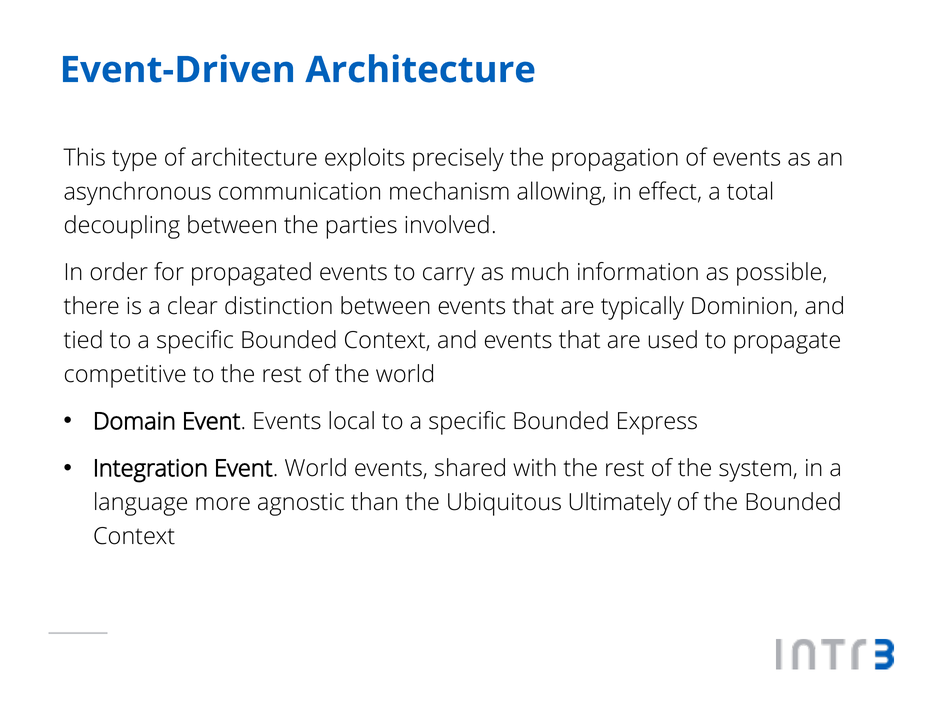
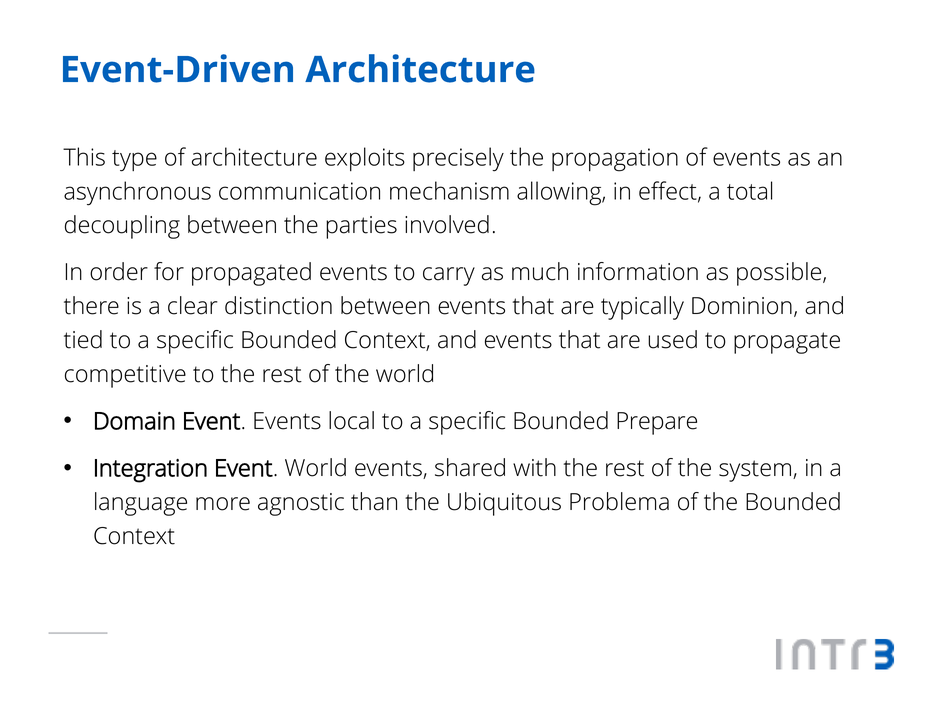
Express: Express -> Prepare (657, 422)
Ultimately: Ultimately -> Problema (619, 503)
